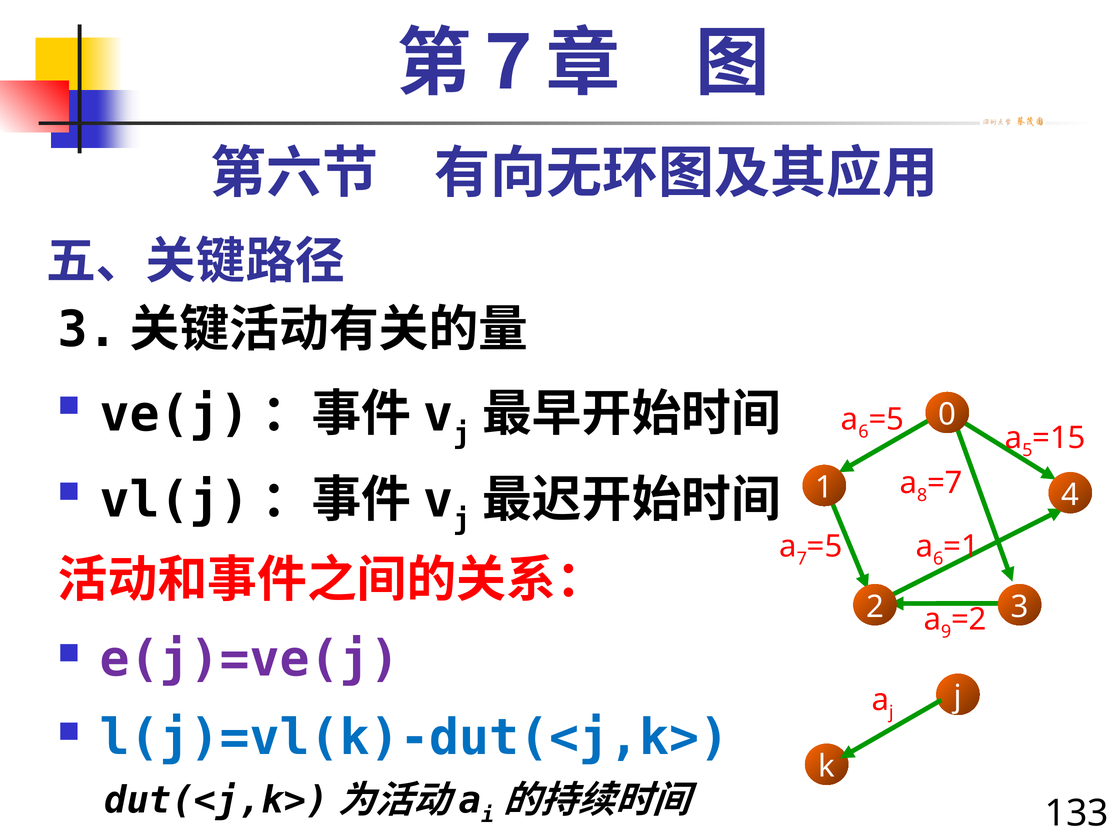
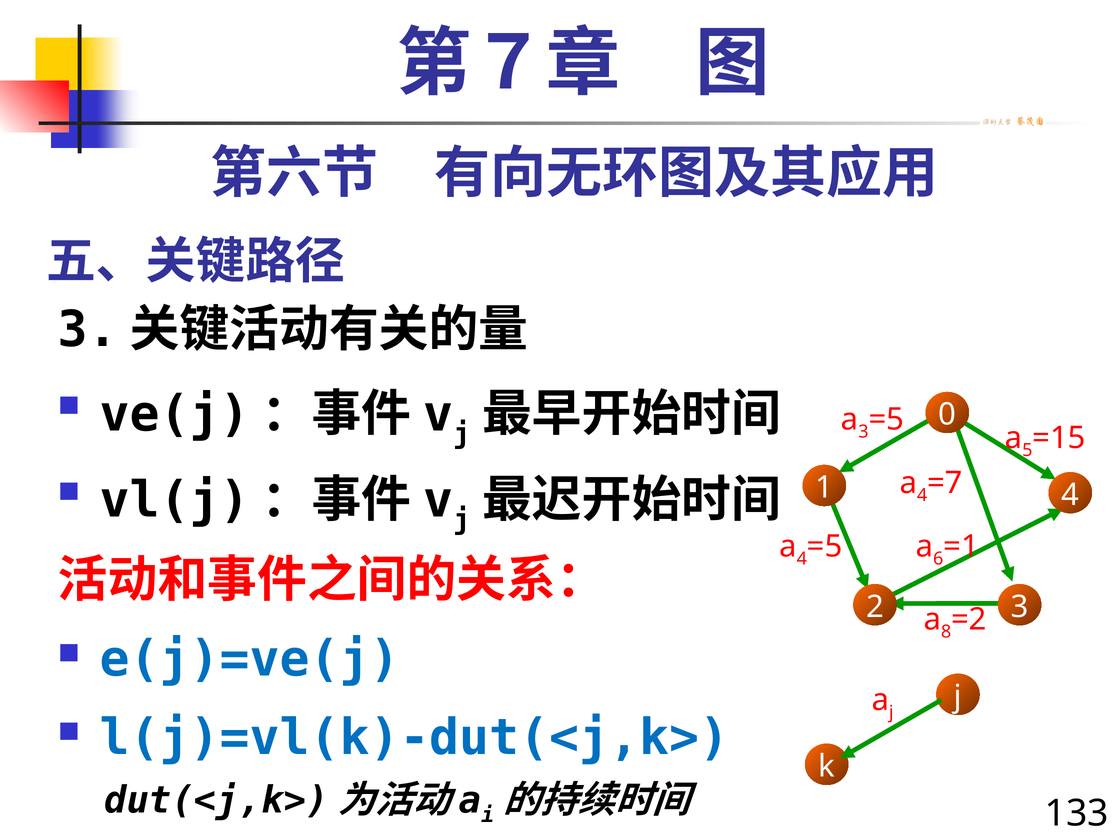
6: 6 -> 3 (863, 432)
8: 8 -> 4 (922, 495)
7: 7 -> 4 (802, 559)
9: 9 -> 8 (946, 632)
e(j)=ve(j colour: purple -> blue (250, 659)
